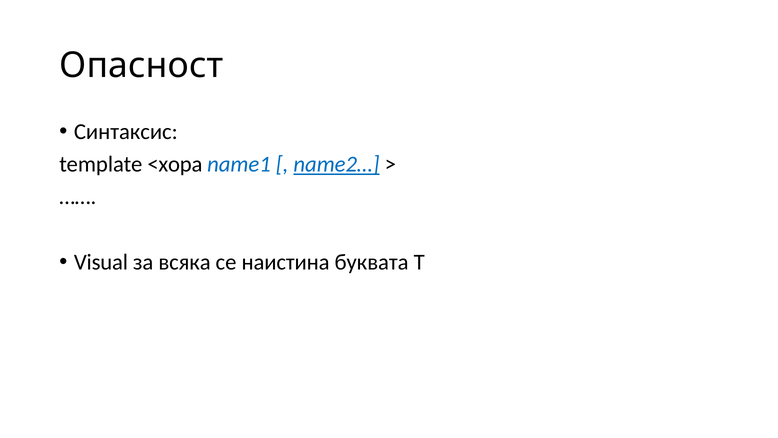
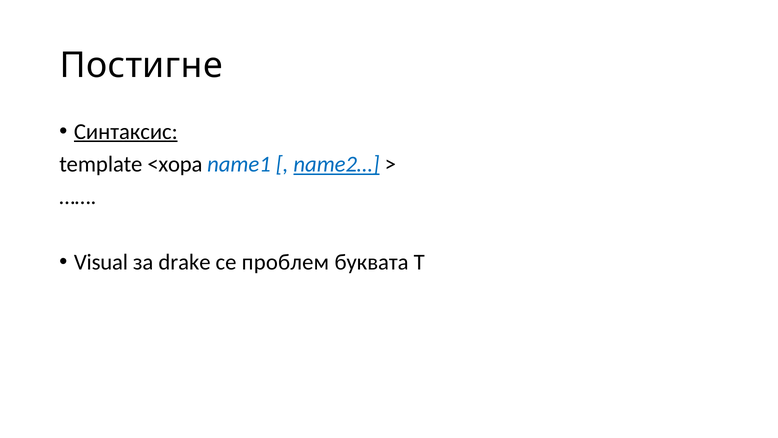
Опасност: Опасност -> Постигне (141, 65)
Синтаксис underline: none -> present (126, 132)
всяка: всяка -> drake (184, 262)
наистина: наистина -> проблем (285, 262)
